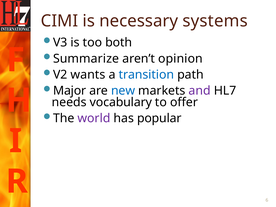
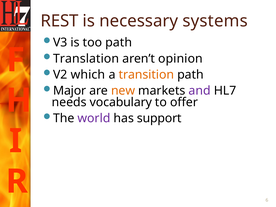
CIMI: CIMI -> REST (60, 21)
too both: both -> path (119, 42)
Summarize: Summarize -> Translation (86, 59)
wants: wants -> which (88, 75)
transition colour: blue -> orange (146, 75)
new colour: blue -> orange (123, 91)
popular: popular -> support (159, 118)
